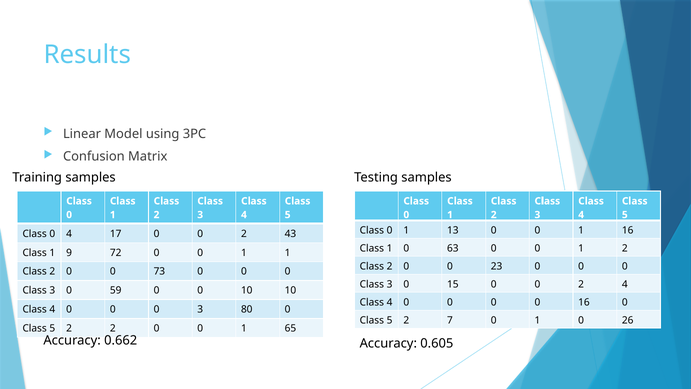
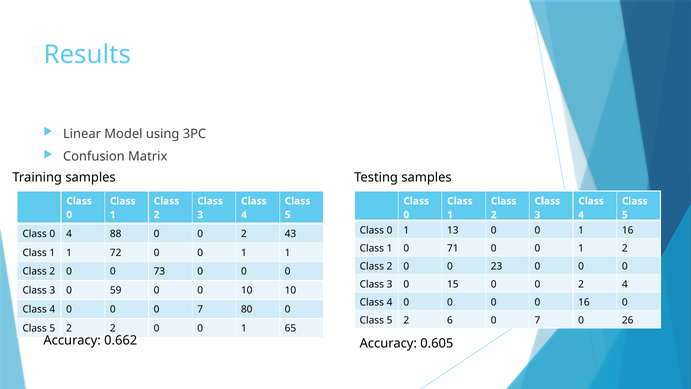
17: 17 -> 88 (116, 234)
63: 63 -> 71 (453, 248)
Class 1 9: 9 -> 1 (69, 253)
0 0 3: 3 -> 7 (200, 309)
7: 7 -> 6 (450, 320)
1: 1 -> 7 (537, 320)
